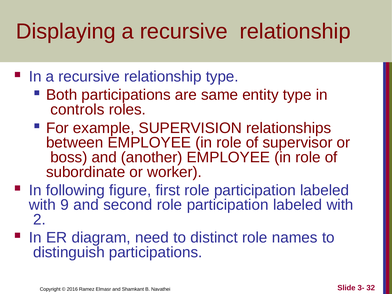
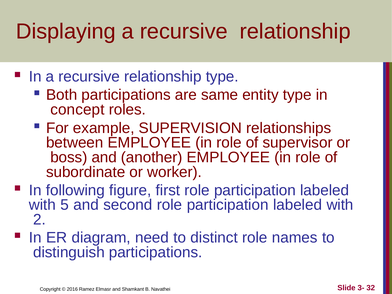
controls: controls -> concept (77, 110)
9: 9 -> 5 (65, 205)
